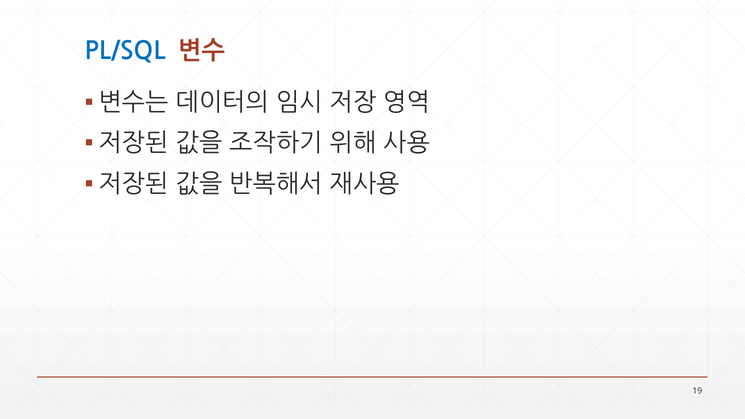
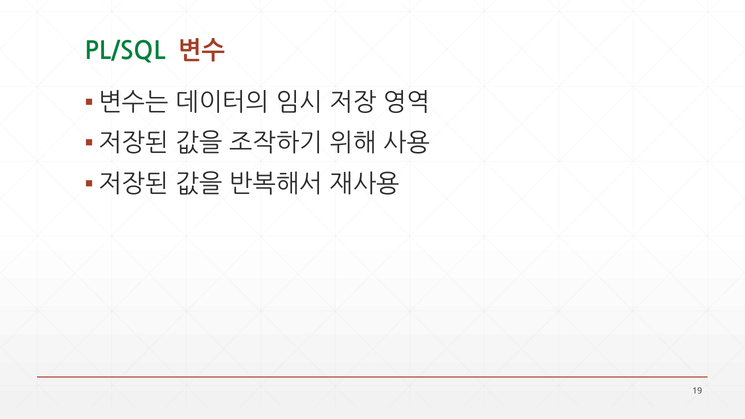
PL/SQL colour: blue -> green (125, 51)
